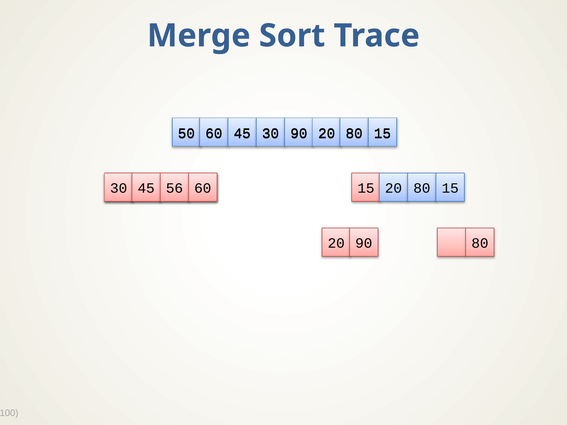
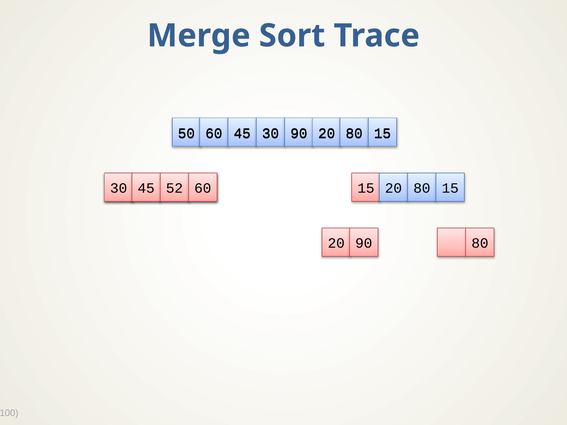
56: 56 -> 52 (174, 188)
